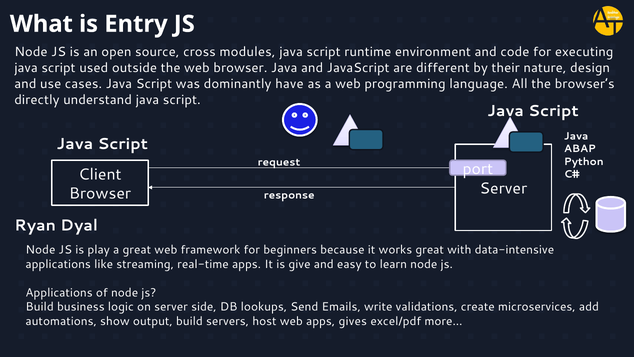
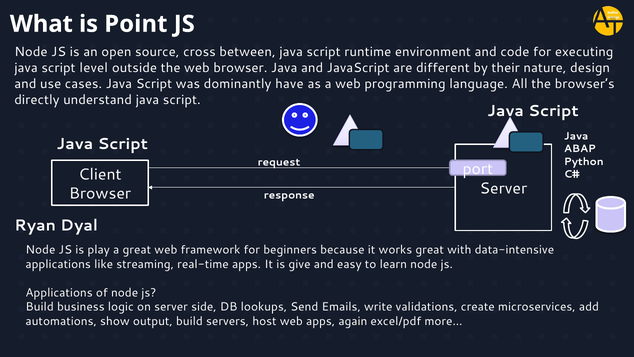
Entry: Entry -> Point (136, 24)
modules: modules -> between (248, 52)
used: used -> level (94, 68)
gives: gives -> again (353, 321)
